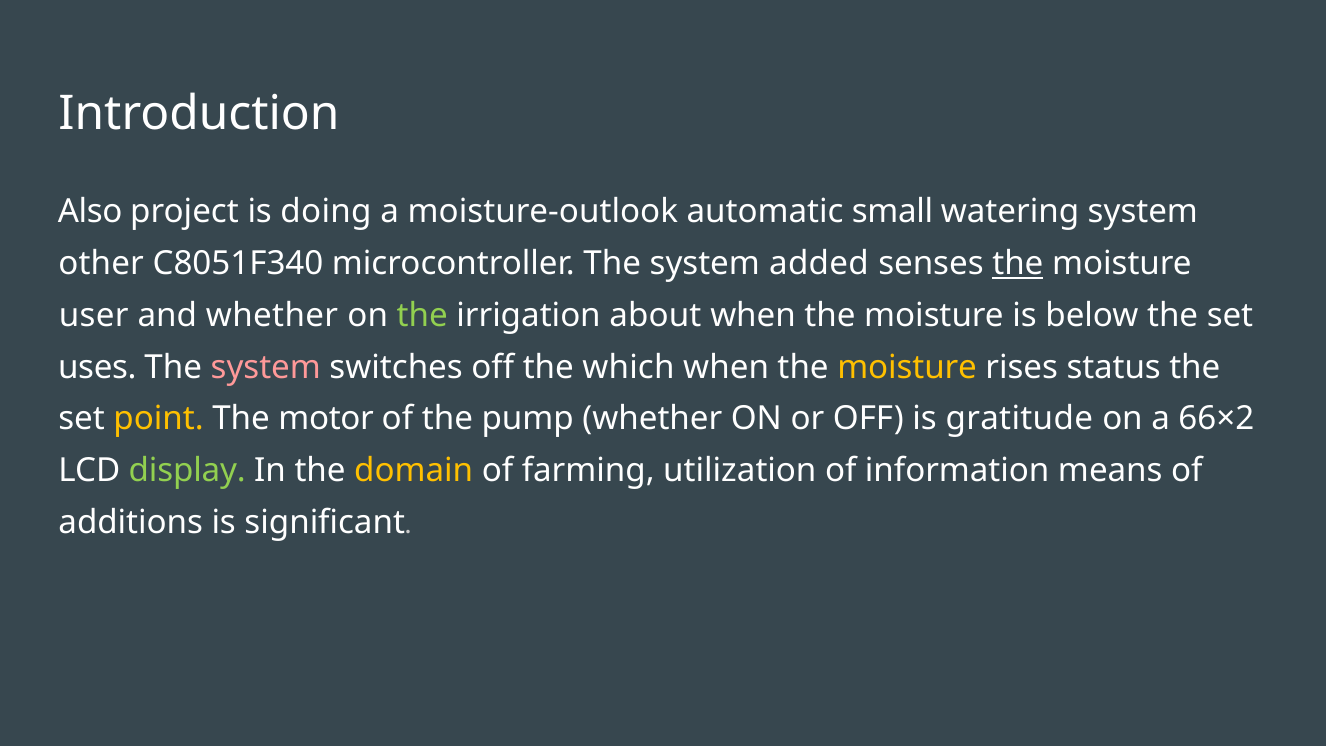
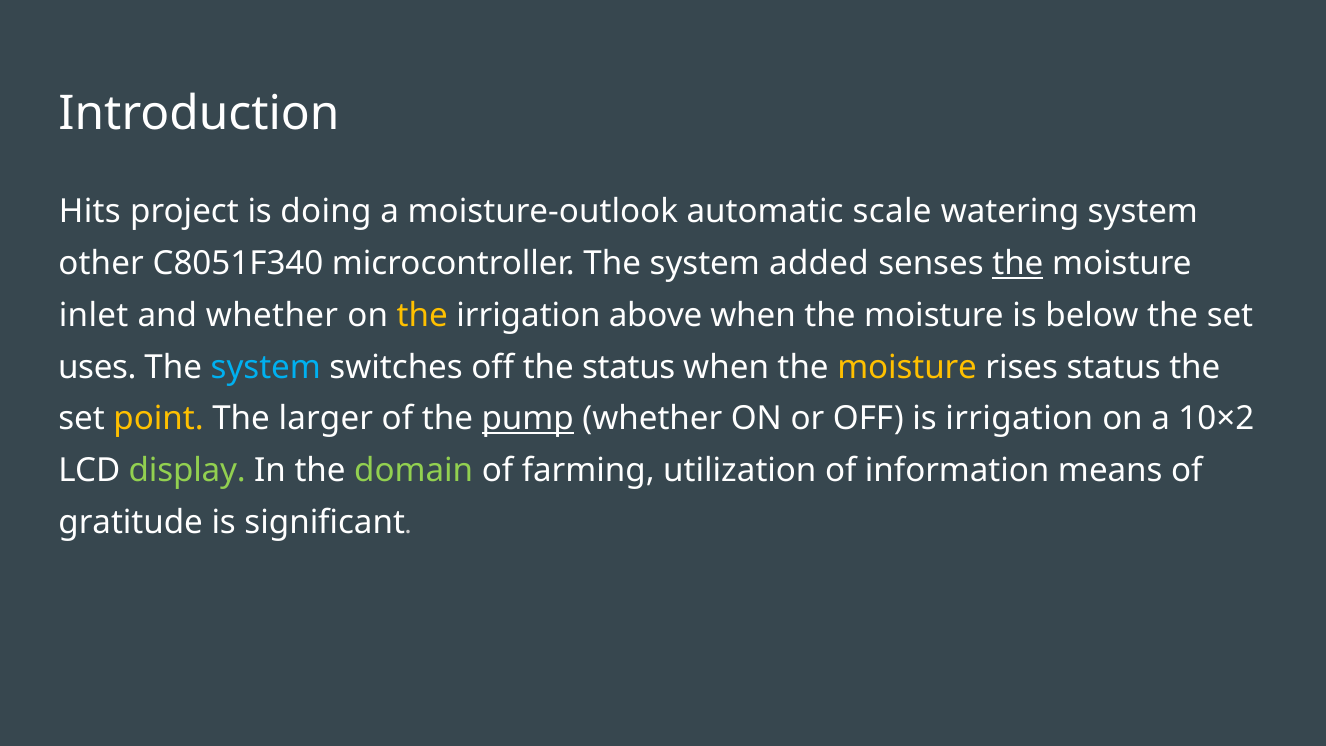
Also: Also -> Hits (90, 212)
small: small -> scale (892, 212)
user: user -> inlet (94, 315)
the colour: light green -> yellow (422, 315)
about: about -> above (656, 315)
system colour: pink -> light blue (266, 367)
the which: which -> status (629, 367)
motor: motor -> larger (326, 419)
pump underline: none -> present (528, 419)
is gratitude: gratitude -> irrigation (1019, 419)
66×2: 66×2 -> 10×2 (1216, 419)
domain colour: yellow -> light green (414, 471)
additions: additions -> gratitude (131, 523)
